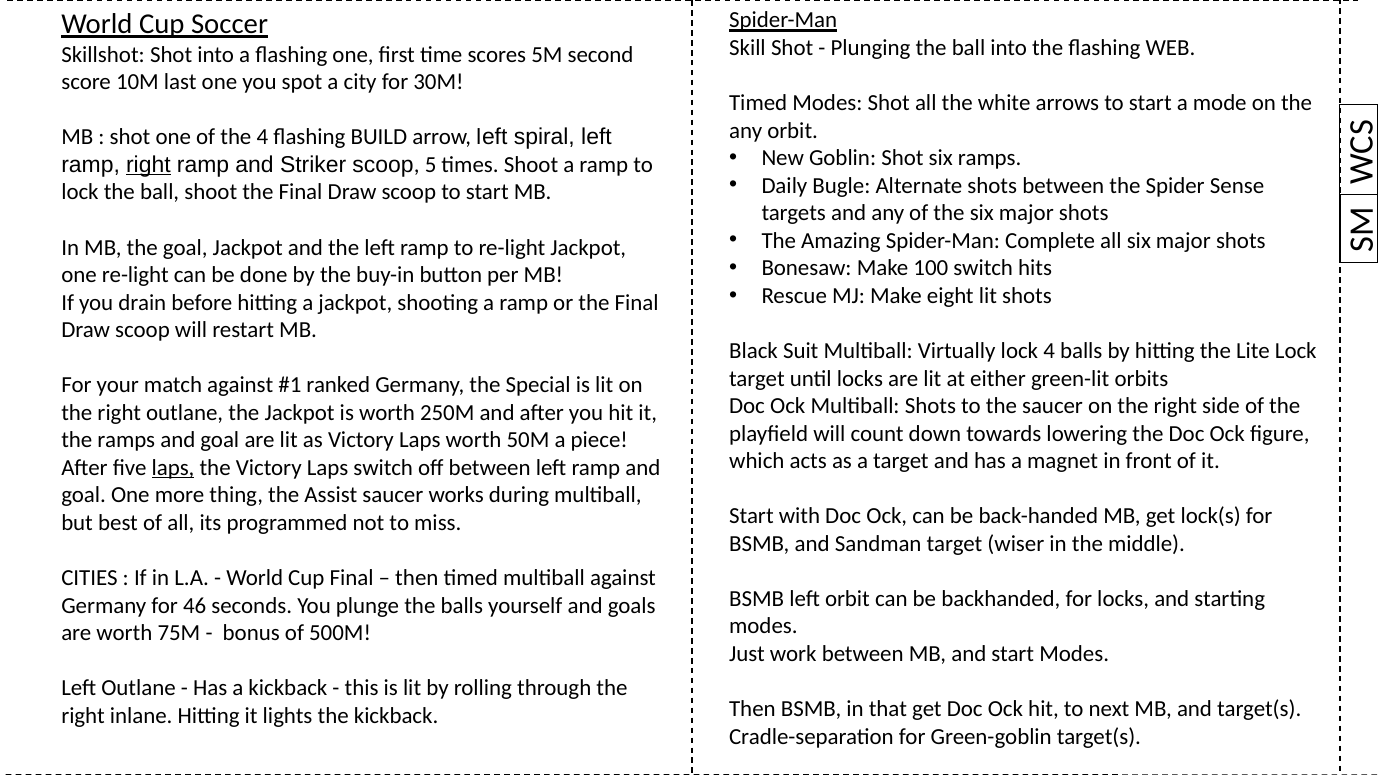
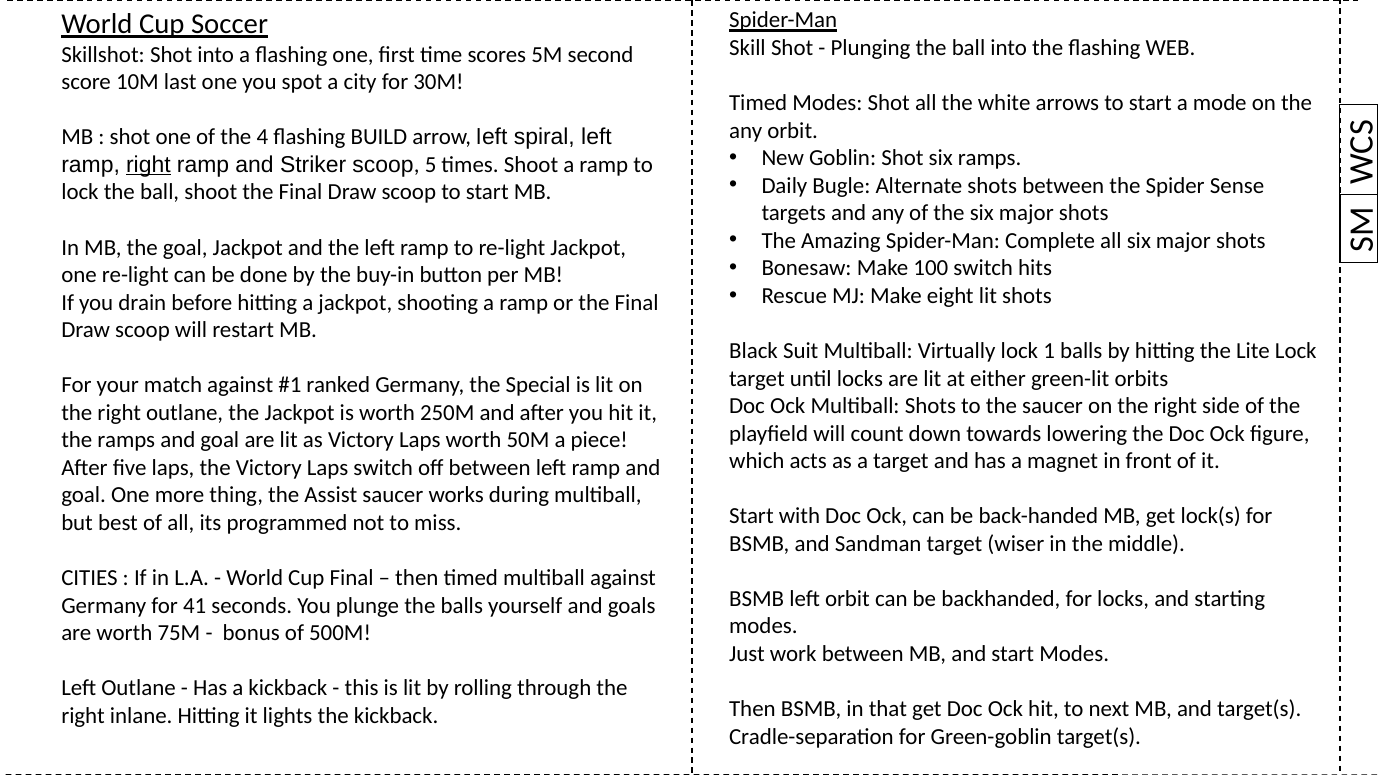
lock 4: 4 -> 1 (1049, 351)
laps underline: present -> none (173, 468)
46: 46 -> 41 (195, 606)
